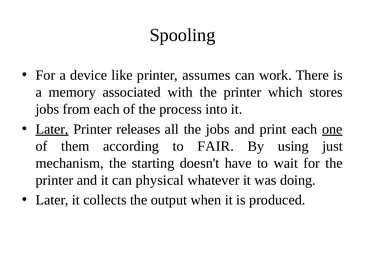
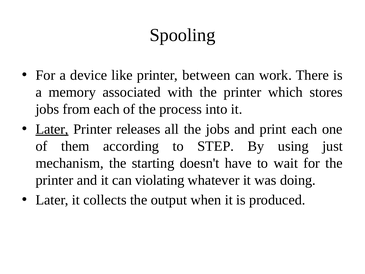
assumes: assumes -> between (206, 75)
one underline: present -> none (332, 129)
FAIR: FAIR -> STEP (216, 146)
physical: physical -> violating (160, 180)
